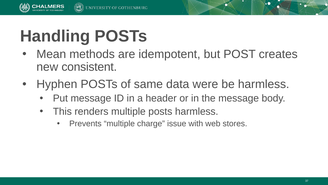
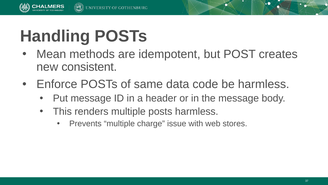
Hyphen: Hyphen -> Enforce (57, 84)
were: were -> code (205, 84)
